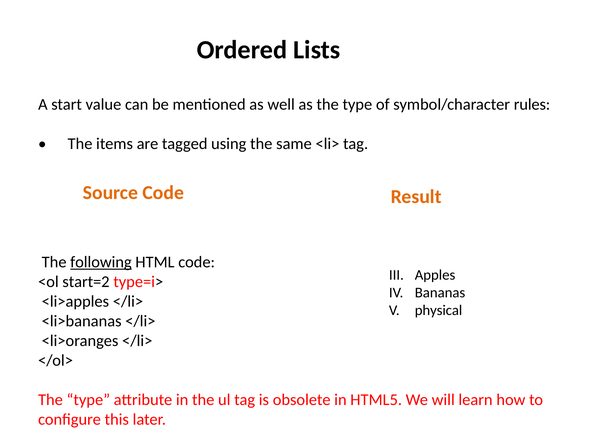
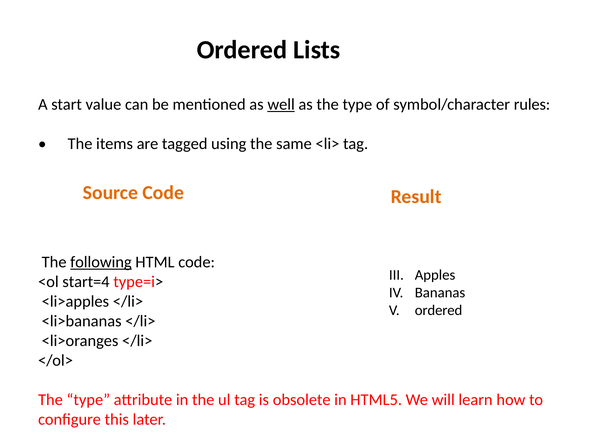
well underline: none -> present (281, 104)
start=2: start=2 -> start=4 (86, 282)
physical: physical -> ordered (439, 311)
